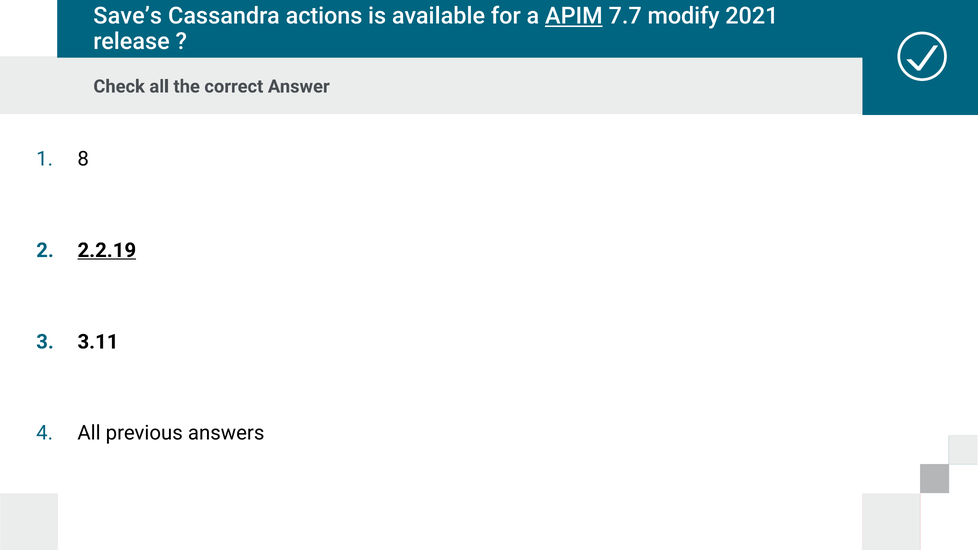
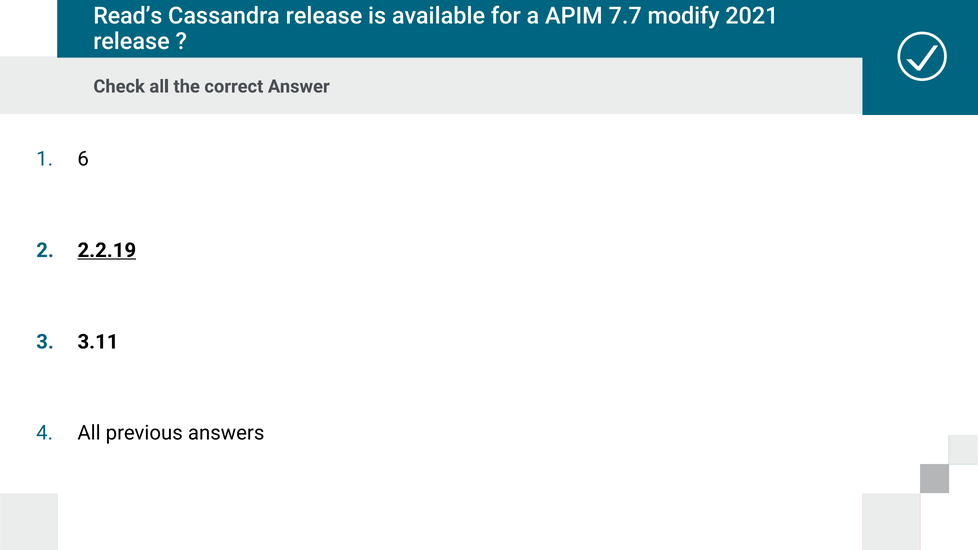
Save’s: Save’s -> Read’s (128, 16)
Cassandra actions: actions -> release (324, 16)
APIM underline: present -> none (574, 16)
8: 8 -> 6 (83, 159)
